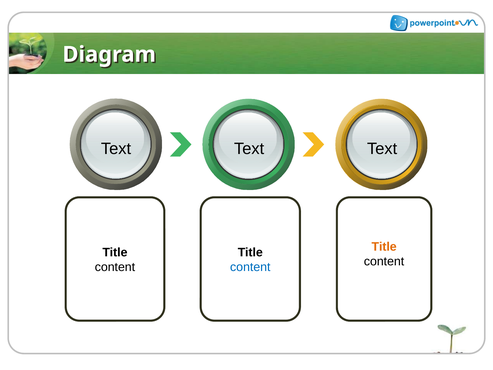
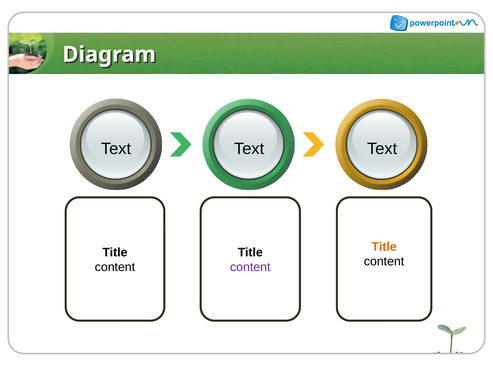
content colour: blue -> purple (250, 267)
